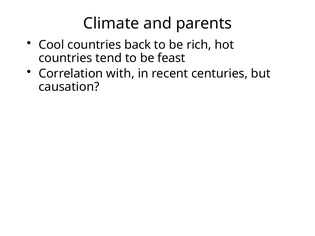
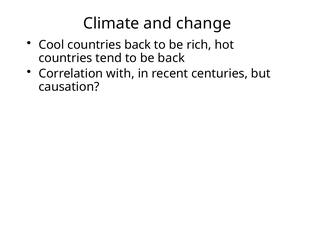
parents: parents -> change (204, 23)
be feast: feast -> back (171, 58)
